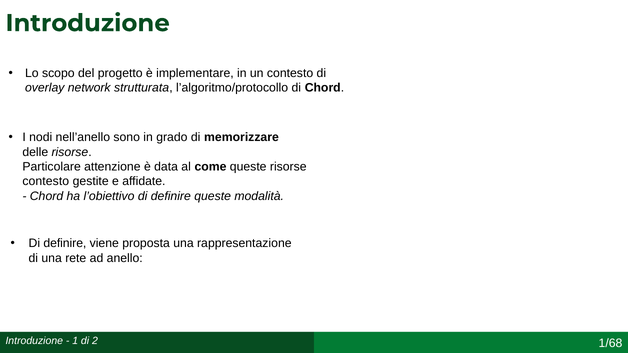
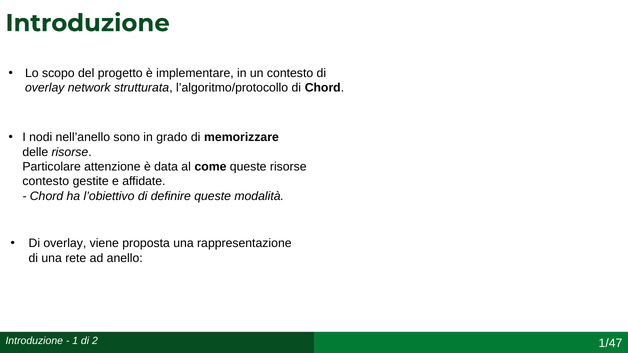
definire: definire -> overlay (65, 244)
1/68: 1/68 -> 1/47 (610, 343)
